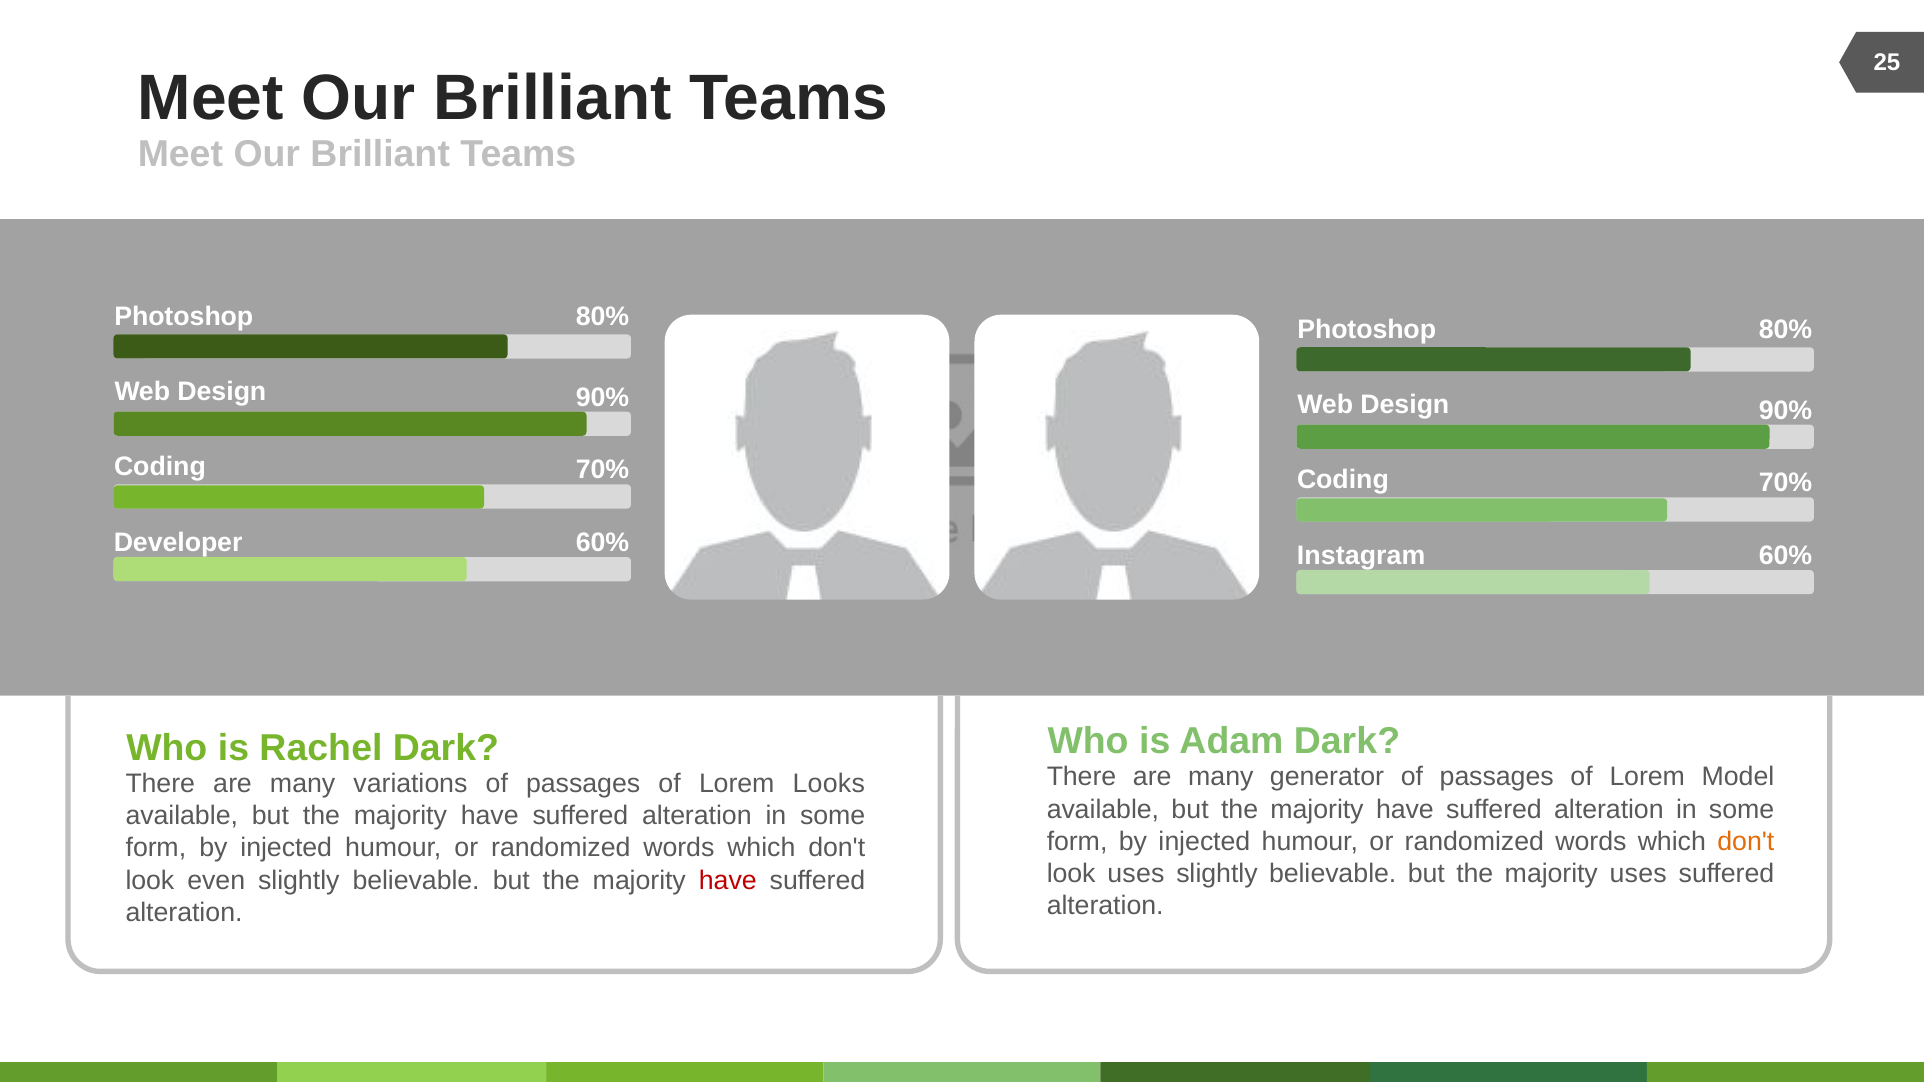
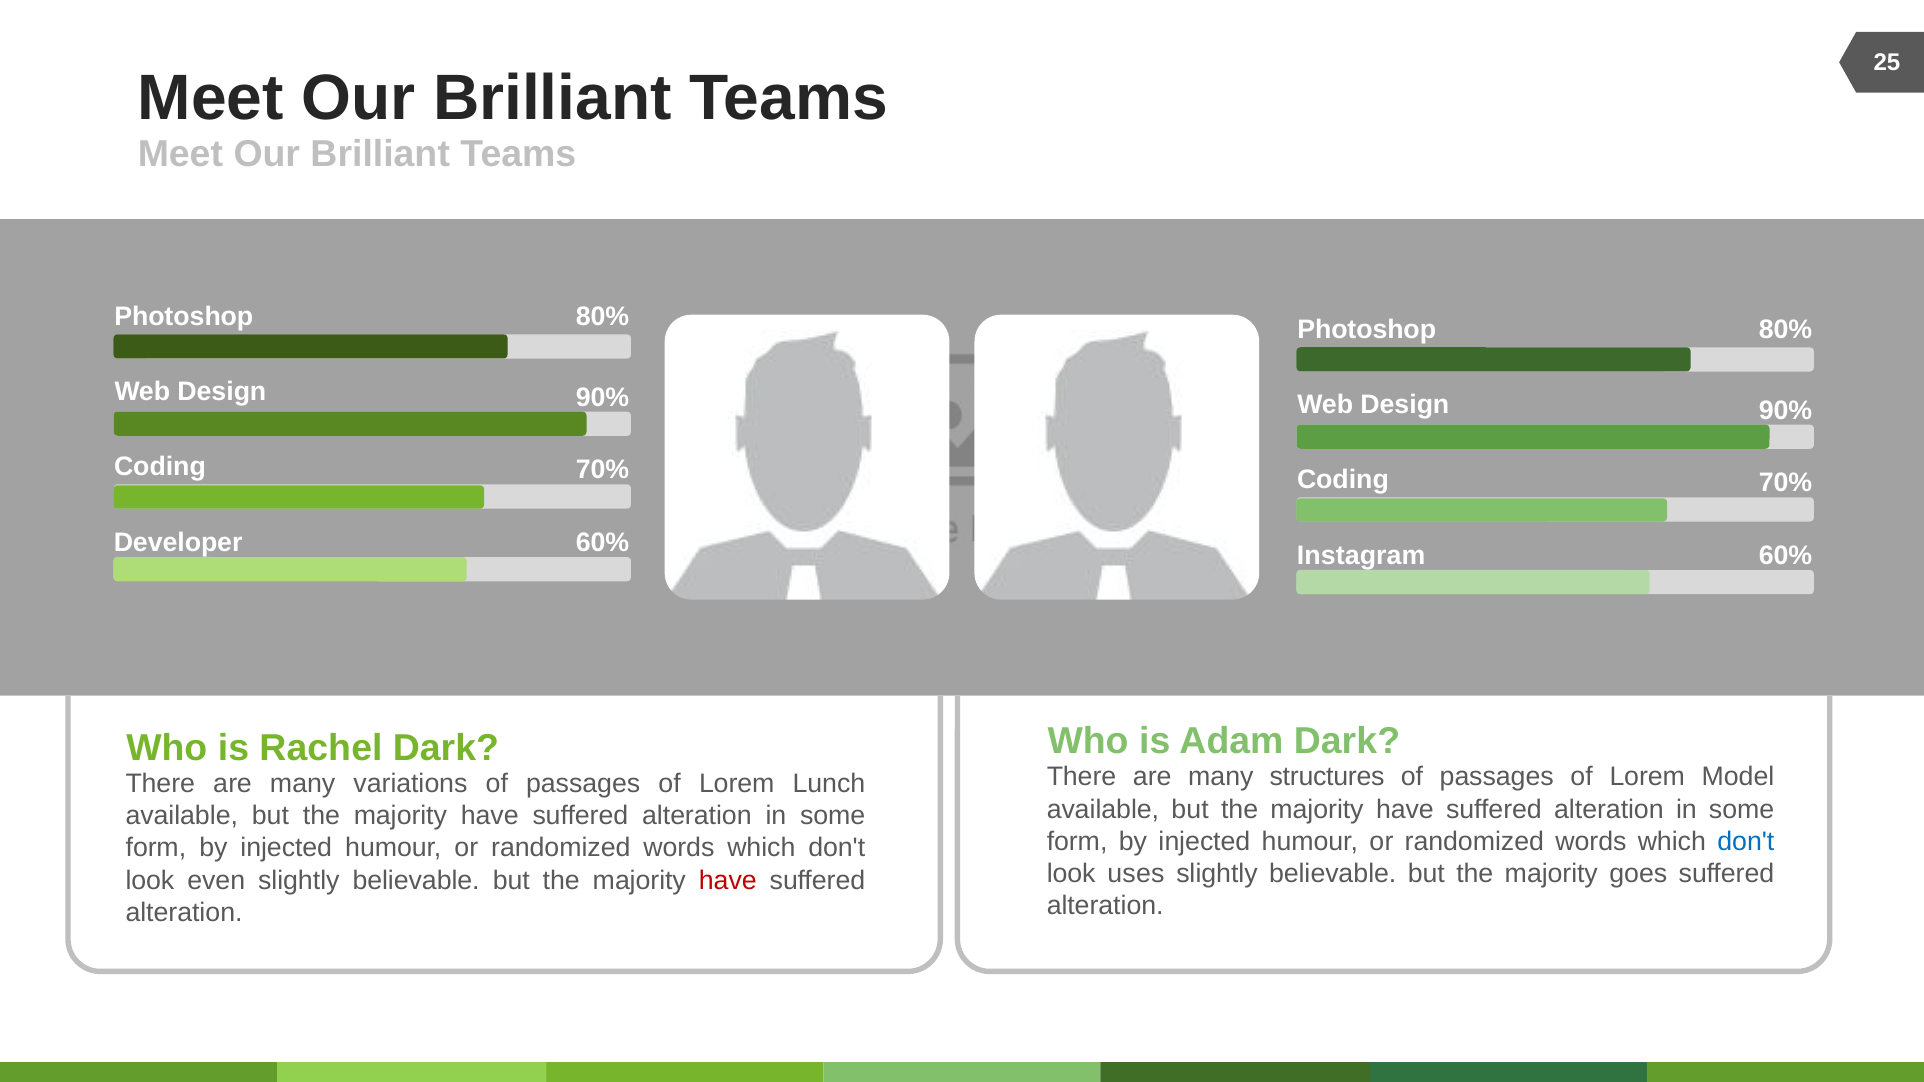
generator: generator -> structures (1327, 777)
Looks: Looks -> Lunch (829, 784)
don't colour: orange -> blue (1746, 842)
majority uses: uses -> goes (1638, 874)
